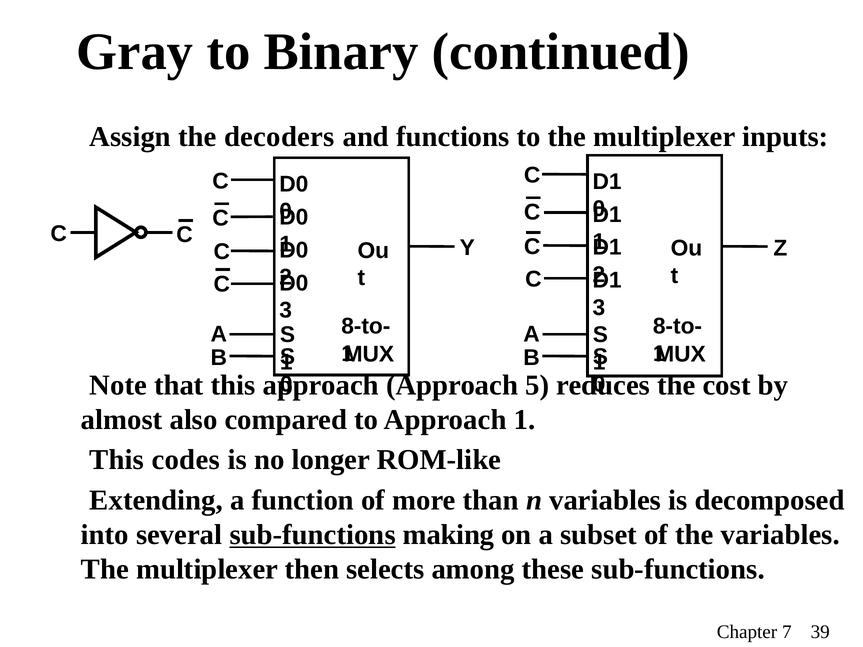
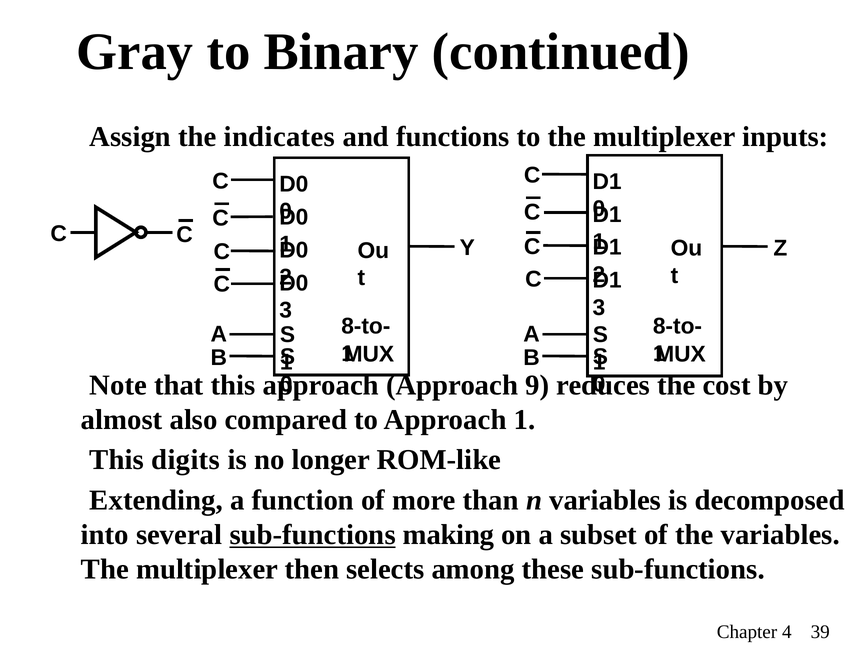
decoders: decoders -> indicates (279, 137)
5: 5 -> 9 (537, 385)
codes: codes -> digits (186, 460)
7: 7 -> 4 (787, 632)
